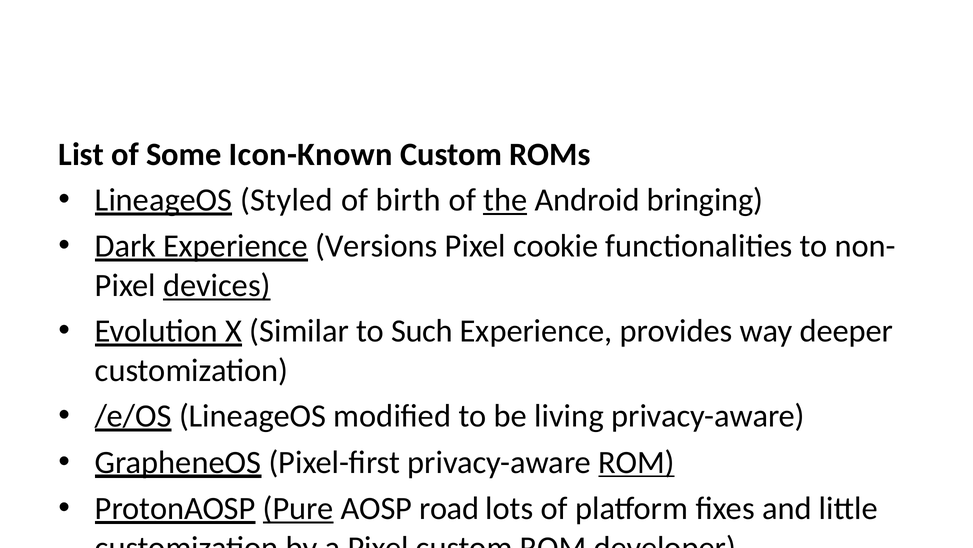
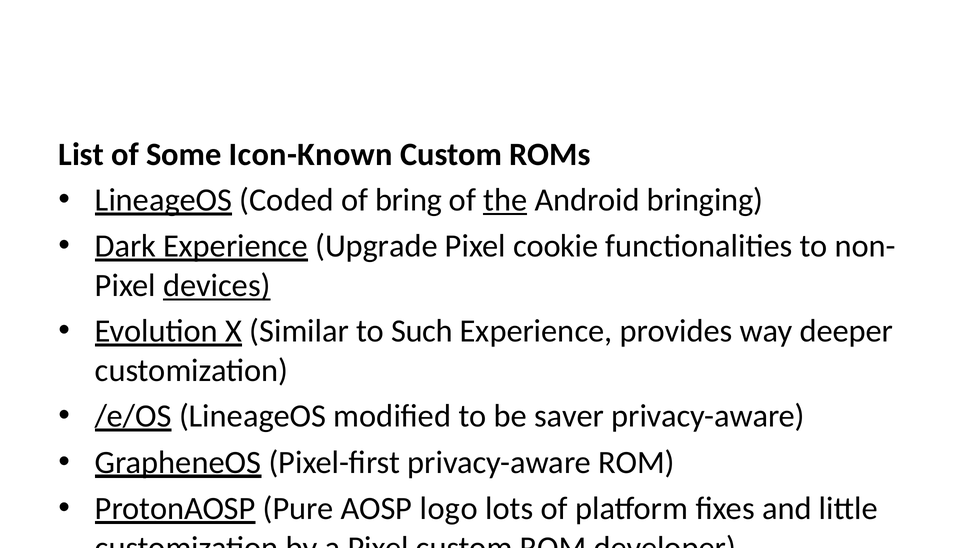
Styled: Styled -> Coded (287, 200)
of birth: birth -> bring (409, 200)
Versions: Versions -> Upgrade (377, 246)
living: living -> saver (569, 416)
ROM underline: present -> none (637, 462)
Pure underline: present -> none (298, 508)
road: road -> logo (449, 508)
